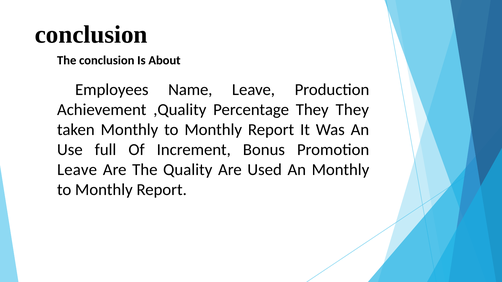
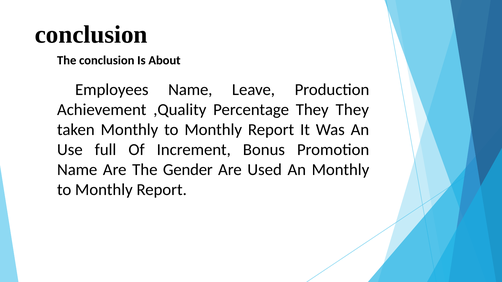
Leave: Leave -> Name (77, 170)
Quality: Quality -> Gender (188, 170)
